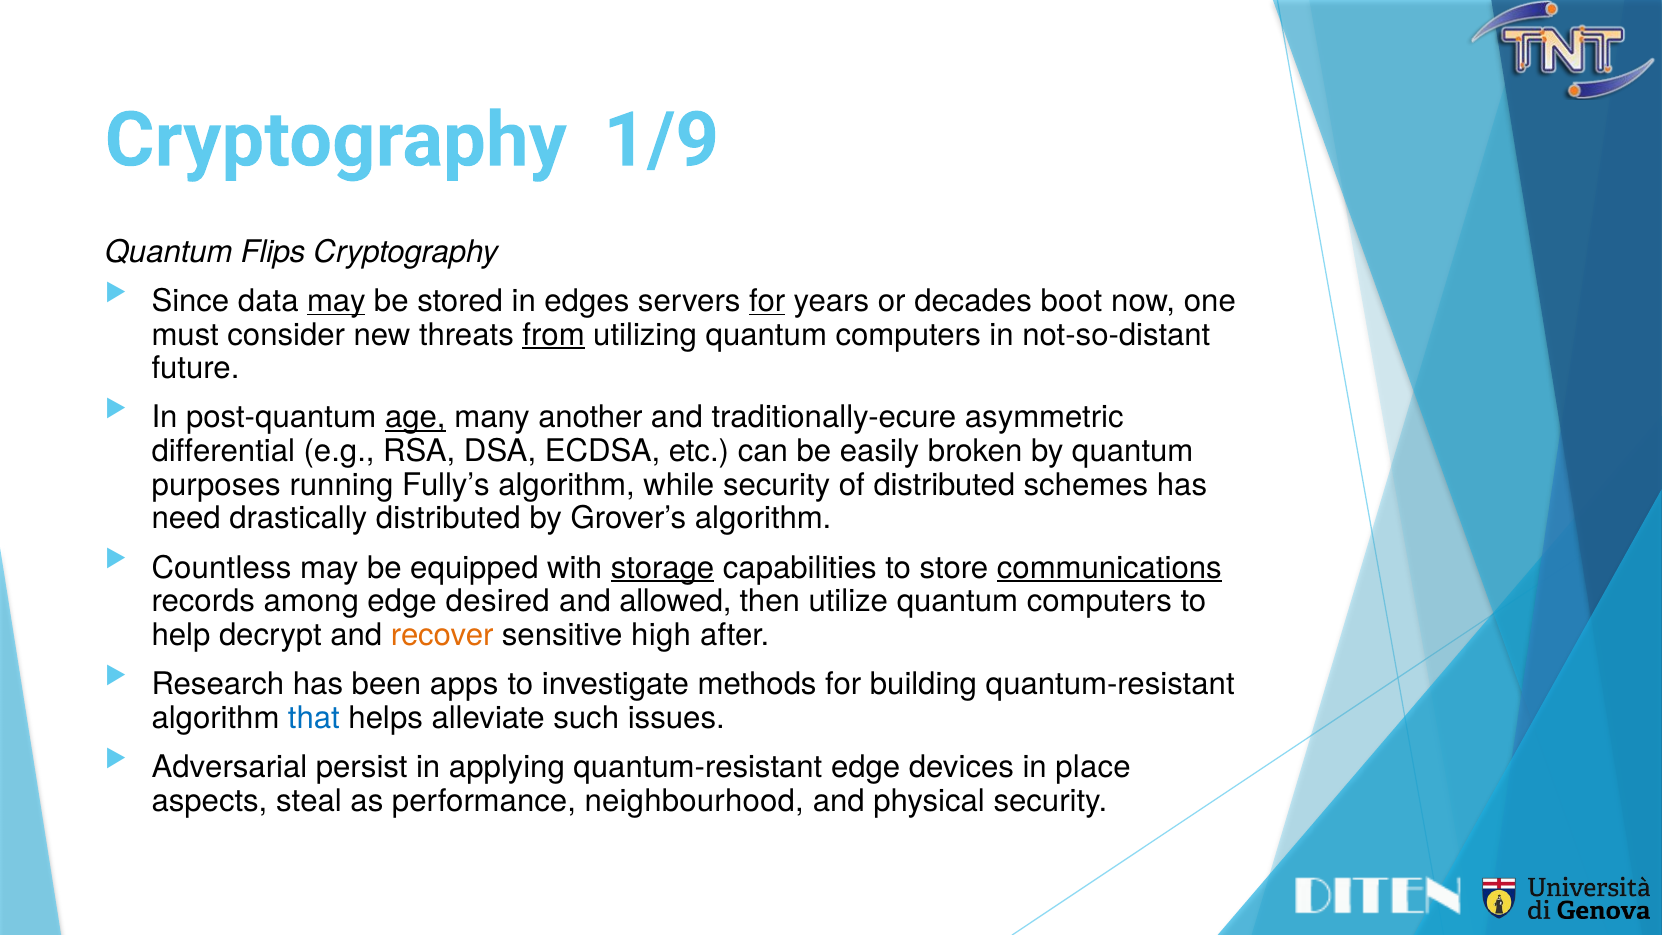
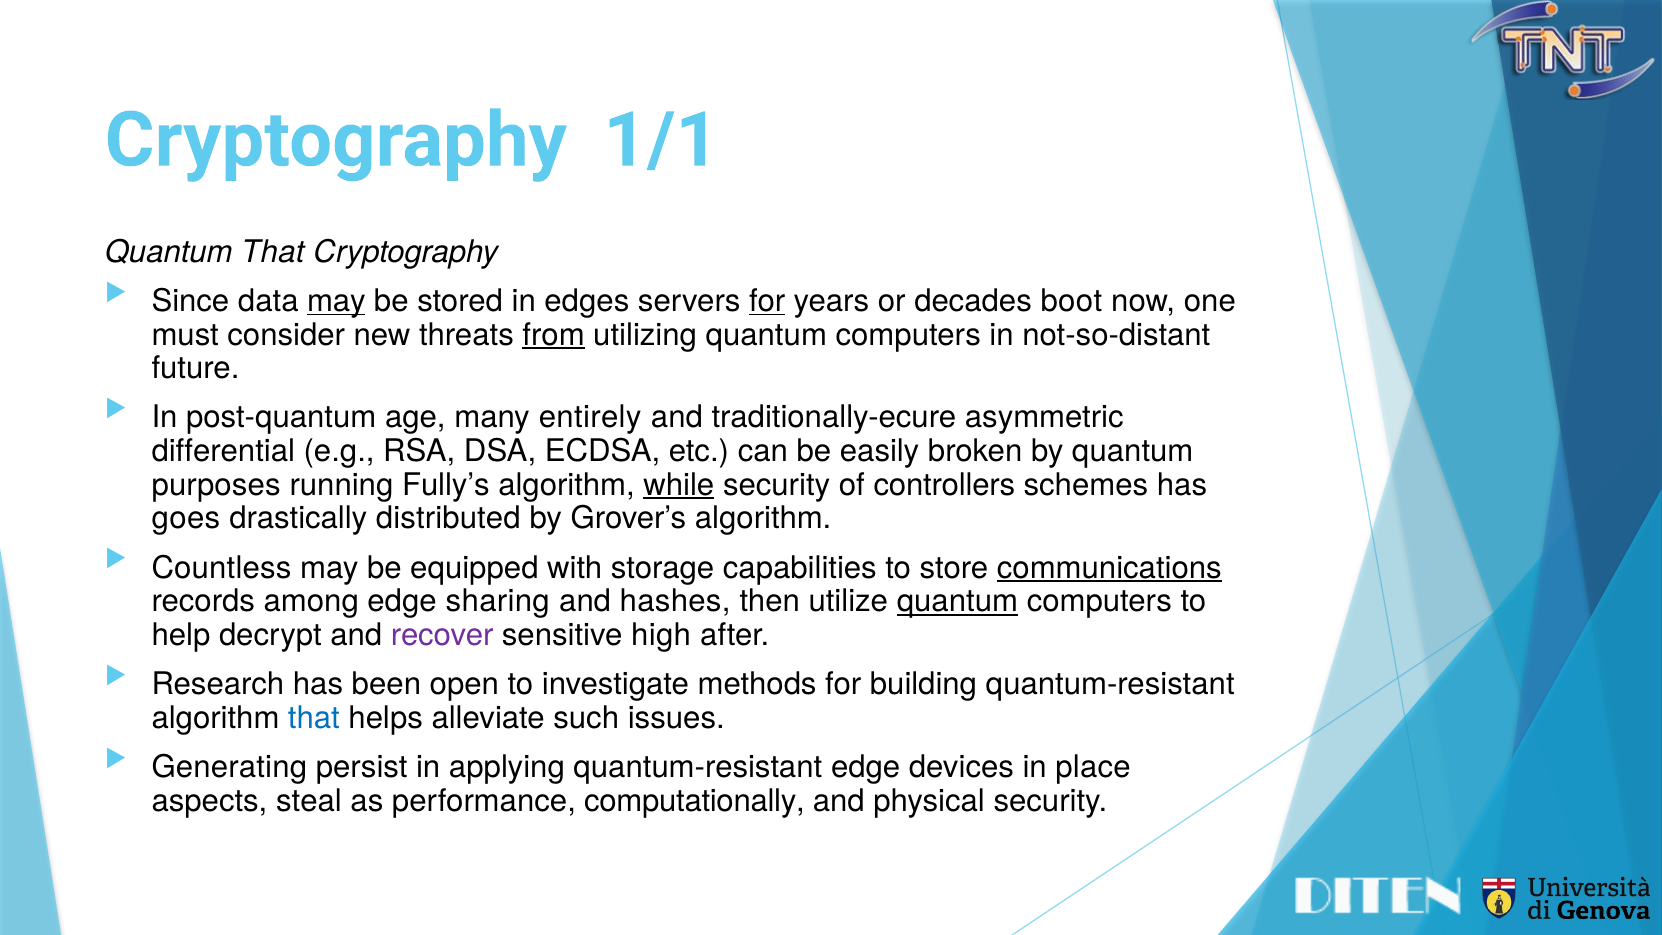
1/9: 1/9 -> 1/1 (661, 140)
Quantum Flips: Flips -> That (273, 252)
age underline: present -> none (415, 418)
another: another -> entirely (590, 418)
while underline: none -> present (679, 485)
of distributed: distributed -> controllers (944, 485)
need: need -> goes (186, 519)
storage underline: present -> none (663, 568)
desired: desired -> sharing (498, 601)
allowed: allowed -> hashes (675, 601)
quantum underline: none -> present (957, 601)
recover colour: orange -> purple (442, 635)
apps: apps -> open (464, 684)
Adversarial: Adversarial -> Generating (229, 767)
neighbourhood: neighbourhood -> computationally (694, 801)
